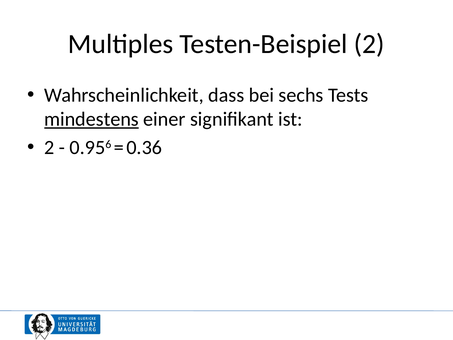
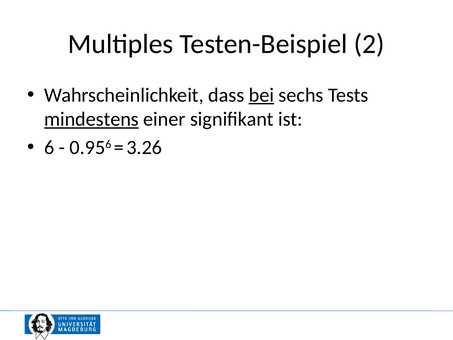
bei underline: none -> present (261, 95)
2: 2 -> 6 (49, 147)
0.36: 0.36 -> 3.26 (144, 147)
